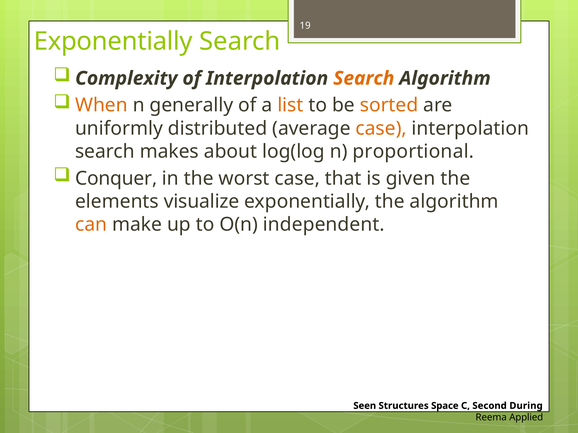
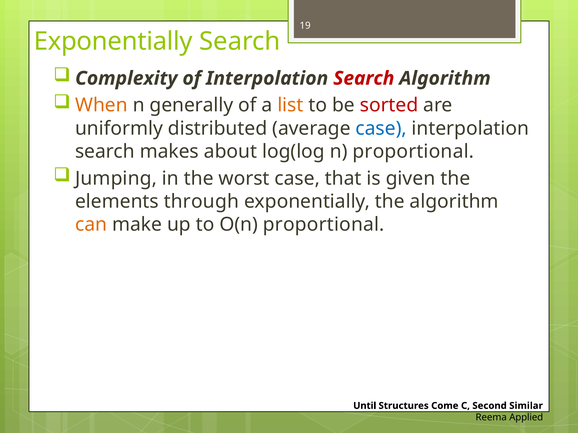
Search colour: orange -> red (364, 78)
sorted colour: orange -> red (389, 105)
case colour: orange -> blue (381, 129)
Conquer: Conquer -> Jumping (116, 179)
visualize: visualize -> through (201, 202)
O(n independent: independent -> proportional (324, 225)
Seen: Seen -> Until (365, 406)
Space: Space -> Come (445, 406)
During: During -> Similar (526, 406)
